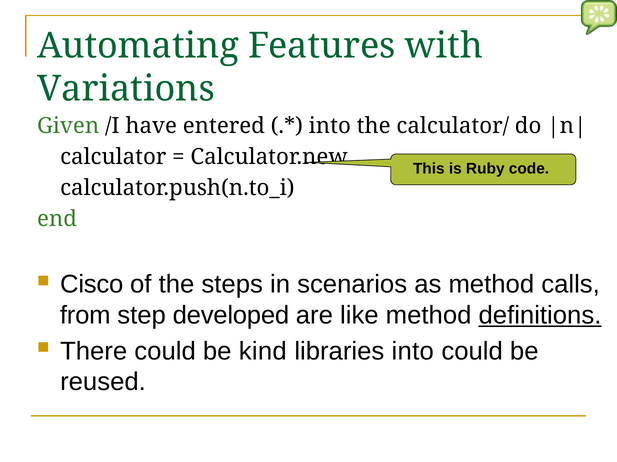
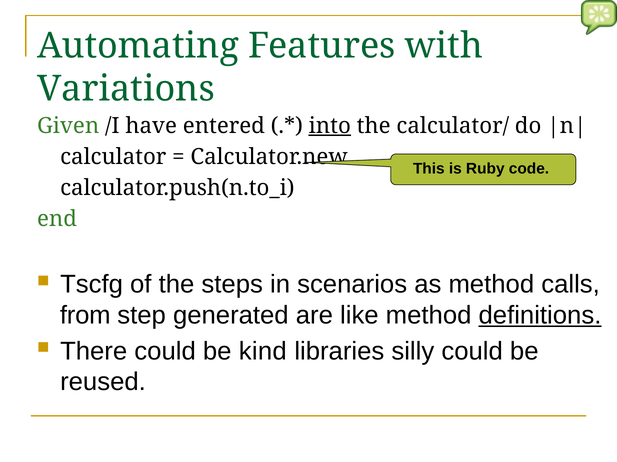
into underline: none -> present (330, 126)
Cisco: Cisco -> Tscfg (92, 285)
developed: developed -> generated (231, 316)
libraries into: into -> silly (413, 352)
